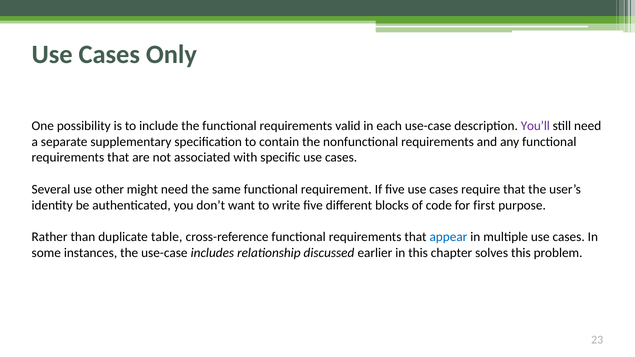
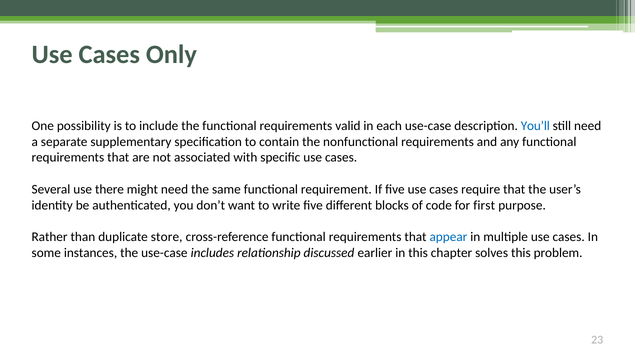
You’ll colour: purple -> blue (535, 126)
other: other -> there (109, 189)
table: table -> store (167, 237)
